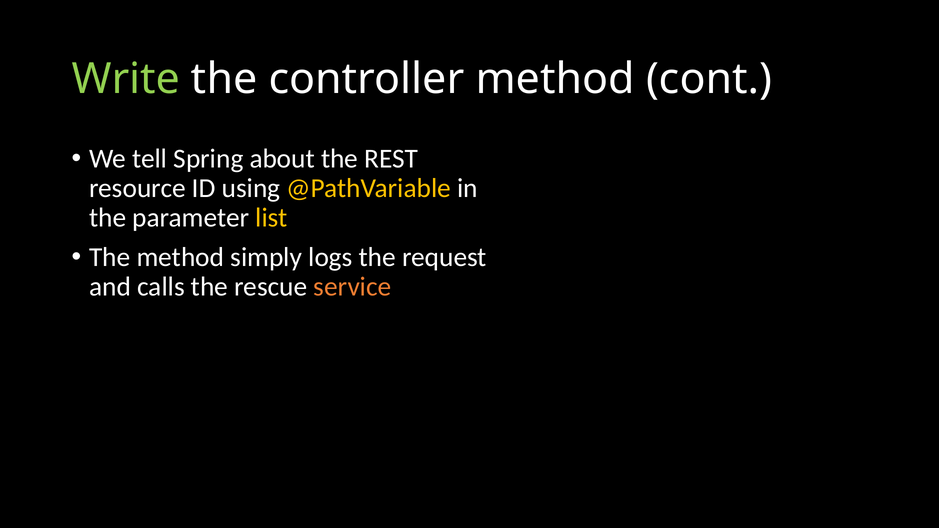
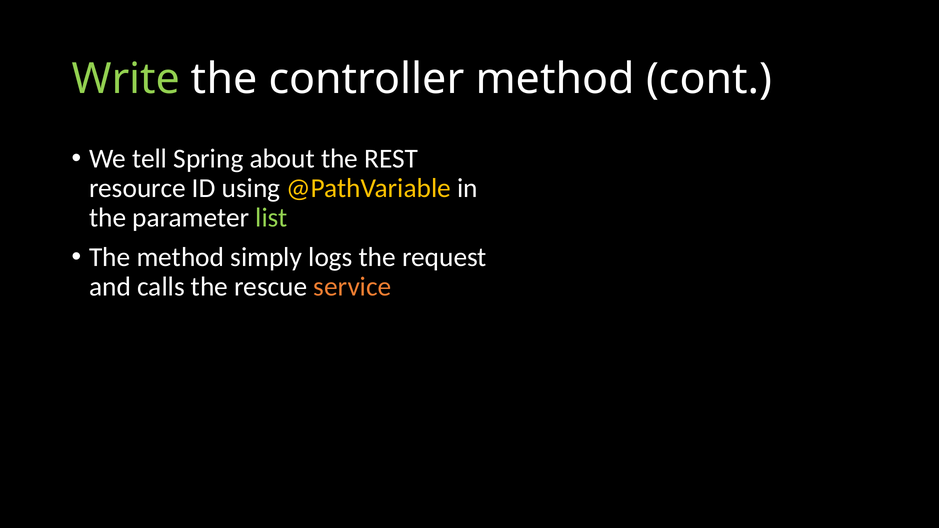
list colour: yellow -> light green (272, 218)
